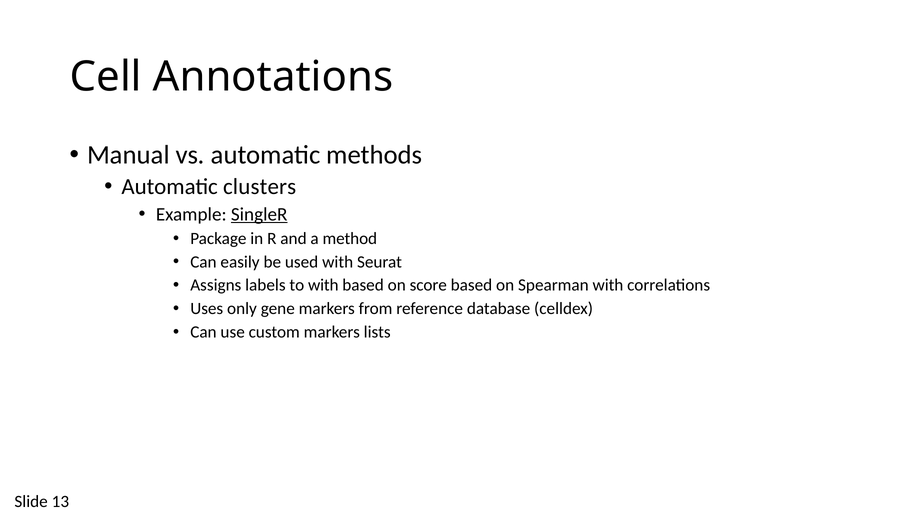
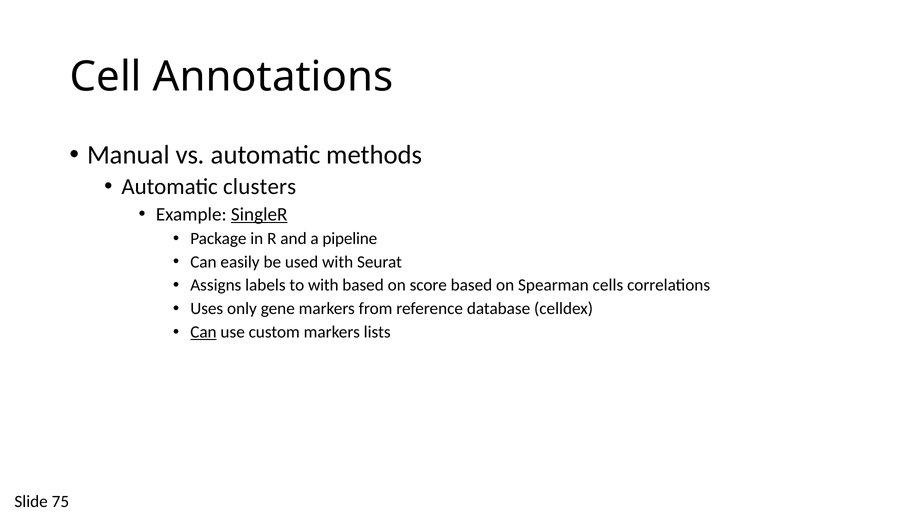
method: method -> pipeline (350, 239)
Spearman with: with -> cells (608, 285)
Can underline: none -> present (203, 332)
13: 13 -> 75 (60, 501)
